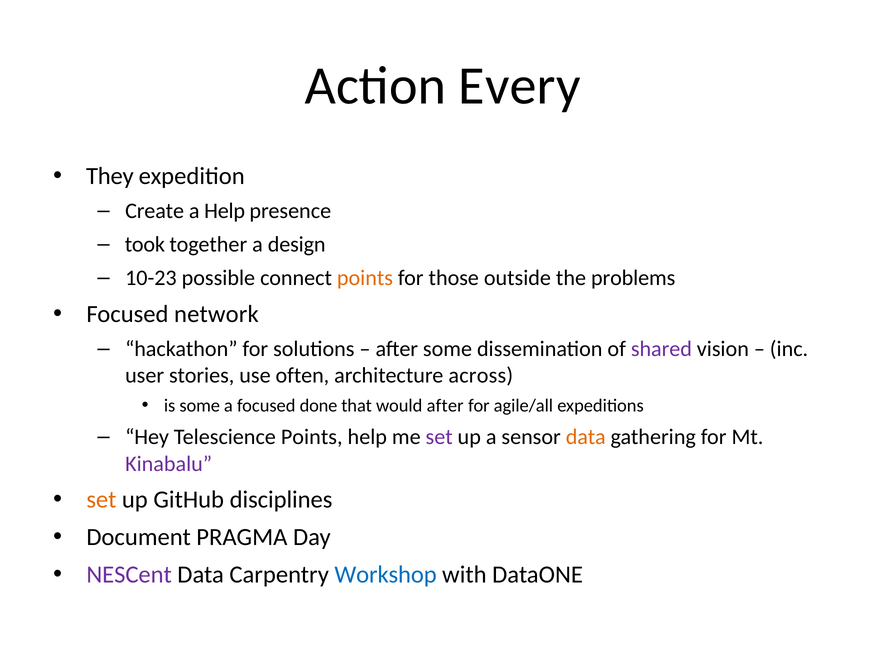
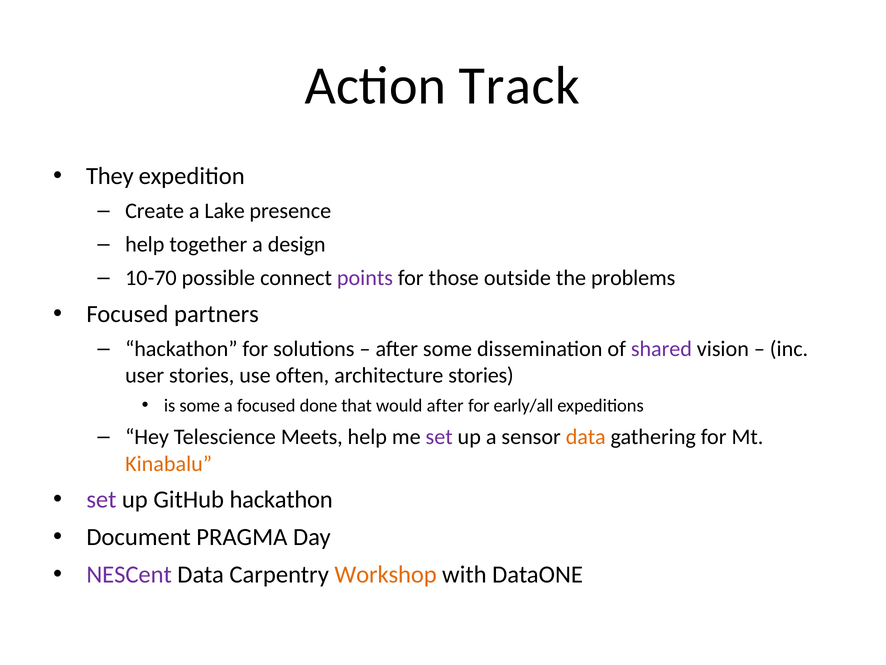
Every: Every -> Track (519, 86)
a Help: Help -> Lake (225, 211)
took: took -> help (145, 244)
10-23: 10-23 -> 10-70 (151, 278)
points colour: orange -> purple (365, 278)
network: network -> partners (216, 314)
architecture across: across -> stories (481, 375)
agile/all: agile/all -> early/all (523, 405)
Telescience Points: Points -> Meets (312, 437)
Kinabalu colour: purple -> orange (169, 463)
set colour: orange -> purple (101, 499)
GitHub disciplines: disciplines -> hackathon (281, 499)
Workshop colour: blue -> orange (386, 574)
